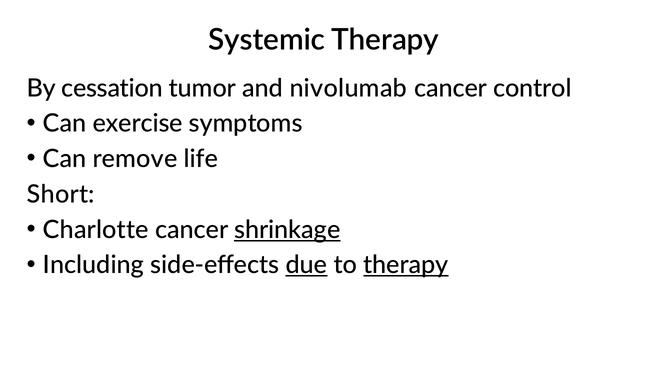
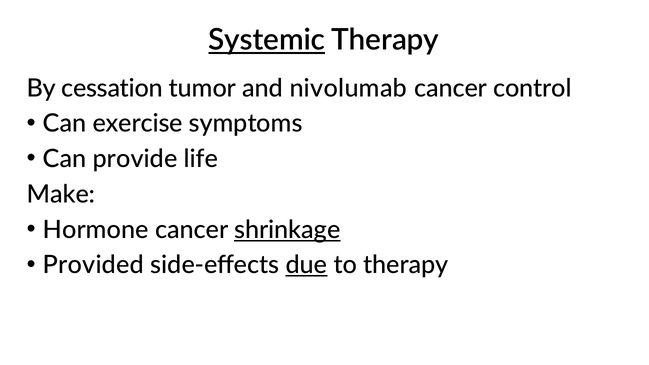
Systemic underline: none -> present (267, 40)
remove: remove -> provide (135, 159)
Short: Short -> Make (61, 194)
Charlotte: Charlotte -> Hormone (96, 230)
Including: Including -> Provided (93, 265)
therapy underline: present -> none (406, 265)
